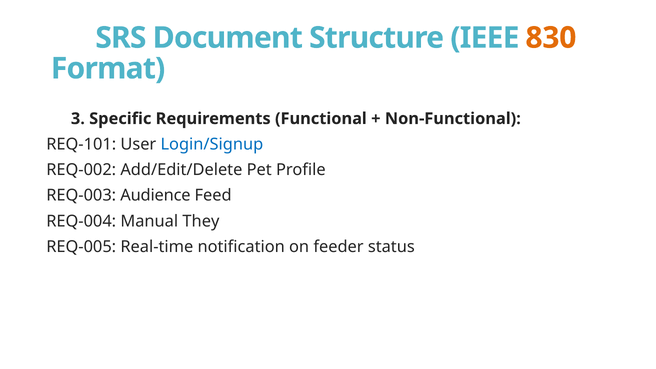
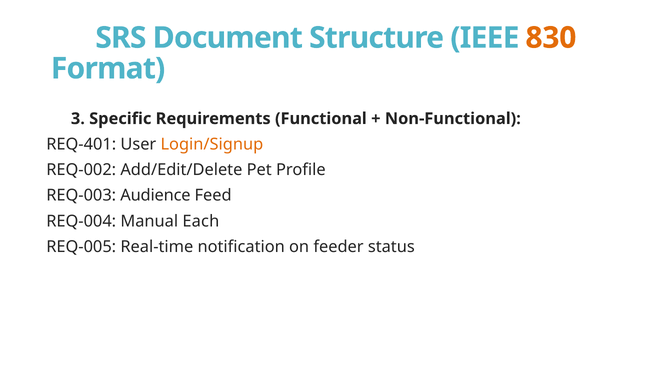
REQ-101: REQ-101 -> REQ-401 (81, 144)
Login/Signup colour: blue -> orange (212, 144)
They: They -> Each (201, 221)
